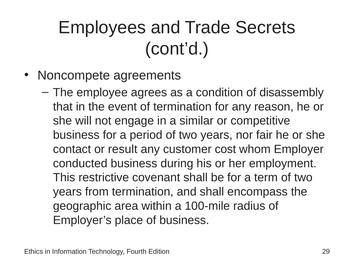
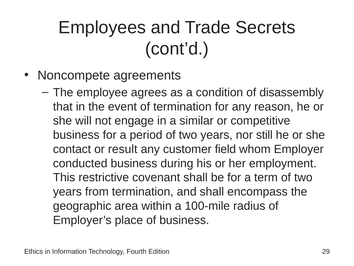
fair: fair -> still (264, 135)
cost: cost -> field (225, 149)
